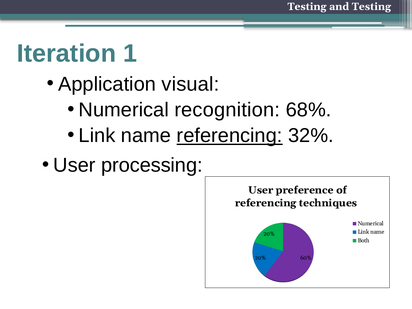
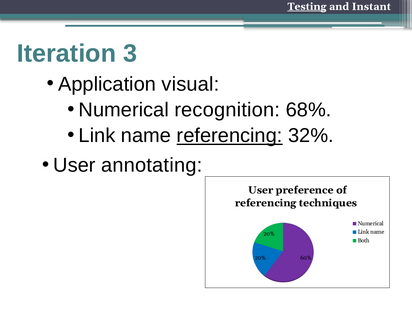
Testing underline: none -> present (307, 7)
and Testing: Testing -> Instant (371, 7)
1: 1 -> 3 (130, 54)
processing: processing -> annotating (152, 165)
